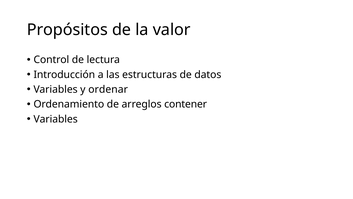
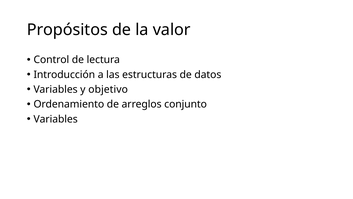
ordenar: ordenar -> objetivo (108, 89)
contener: contener -> conjunto (186, 104)
